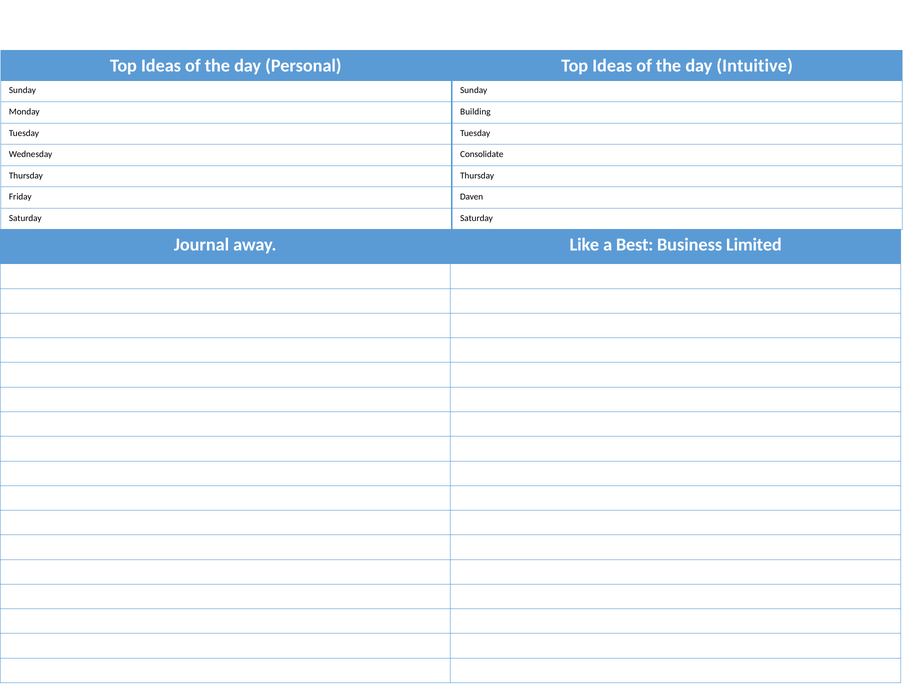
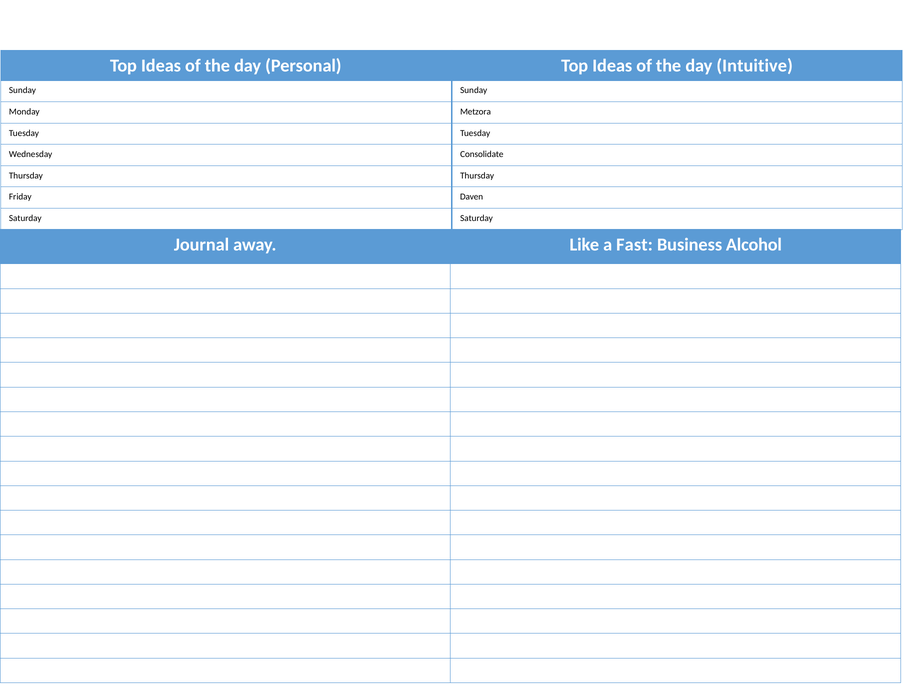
Building: Building -> Metzora (476, 112)
Best: Best -> Fast (635, 245)
Limited: Limited -> Alcohol (754, 245)
